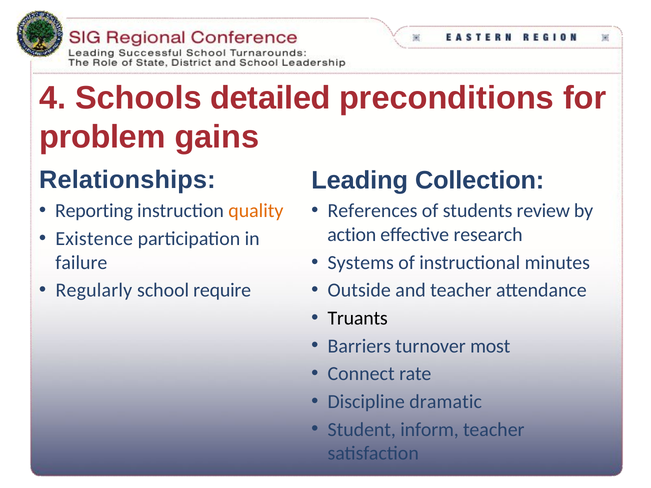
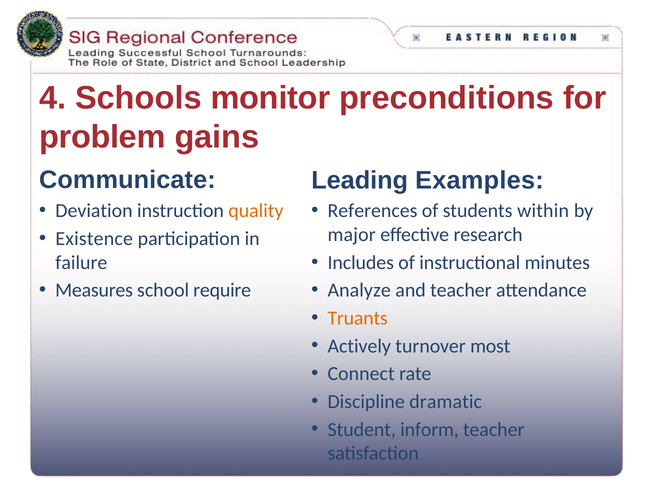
detailed: detailed -> monitor (270, 98)
Relationships: Relationships -> Communicate (127, 180)
Collection: Collection -> Examples (479, 180)
Reporting: Reporting -> Deviation (94, 211)
review: review -> within (543, 211)
action: action -> major (352, 235)
Systems: Systems -> Includes (361, 263)
Regularly: Regularly -> Measures (94, 290)
Outside: Outside -> Analyze (359, 291)
Truants colour: black -> orange (358, 318)
Barriers: Barriers -> Actively (359, 346)
